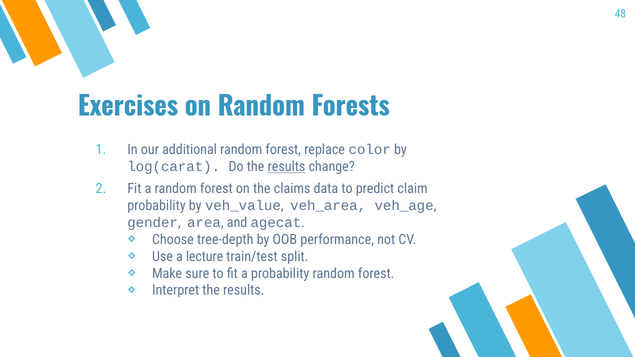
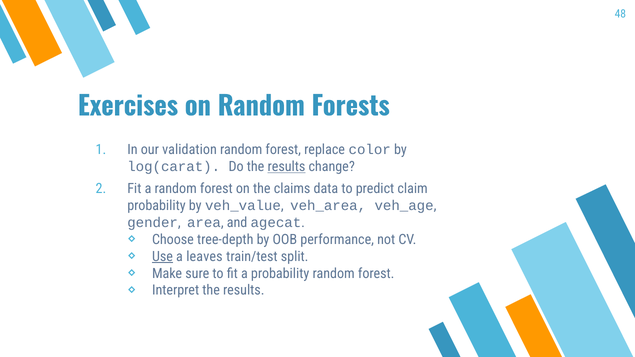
additional: additional -> validation (190, 150)
Use underline: none -> present (162, 257)
lecture: lecture -> leaves (204, 257)
